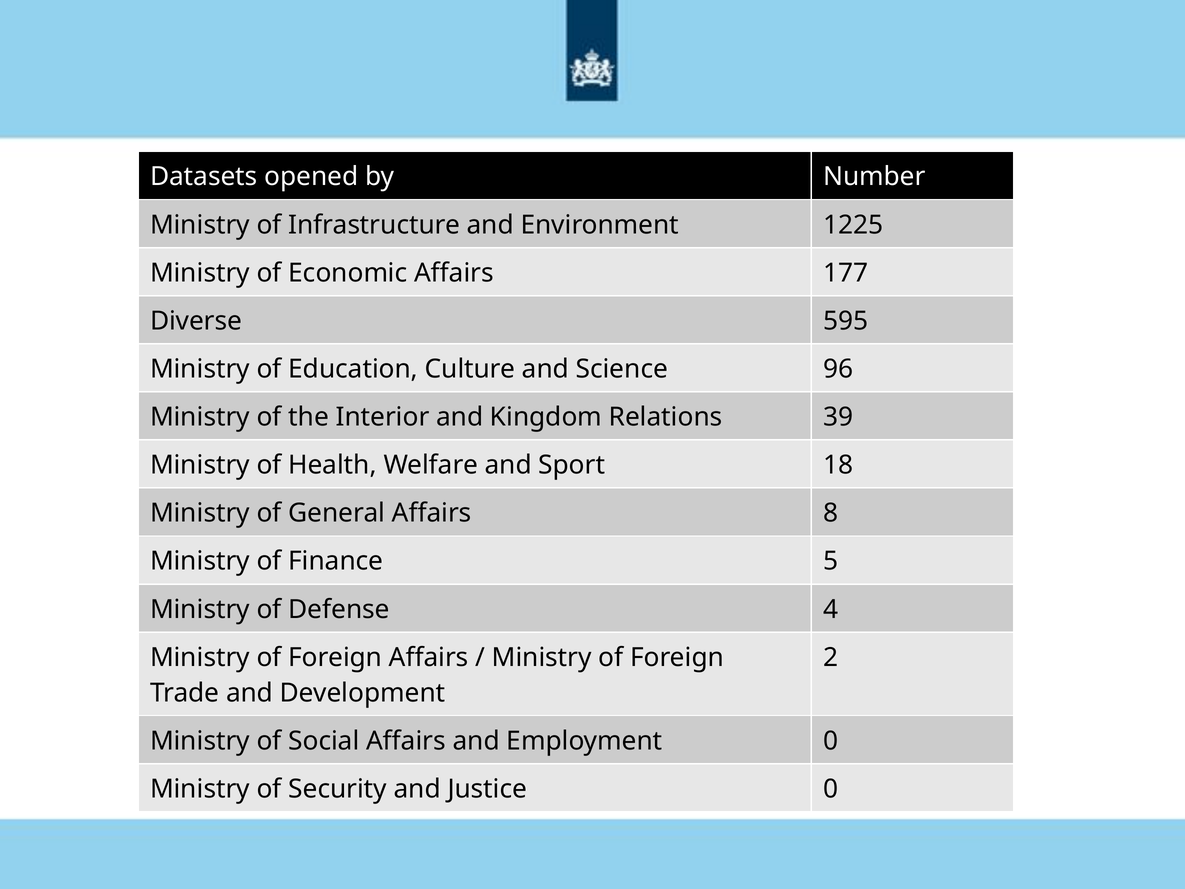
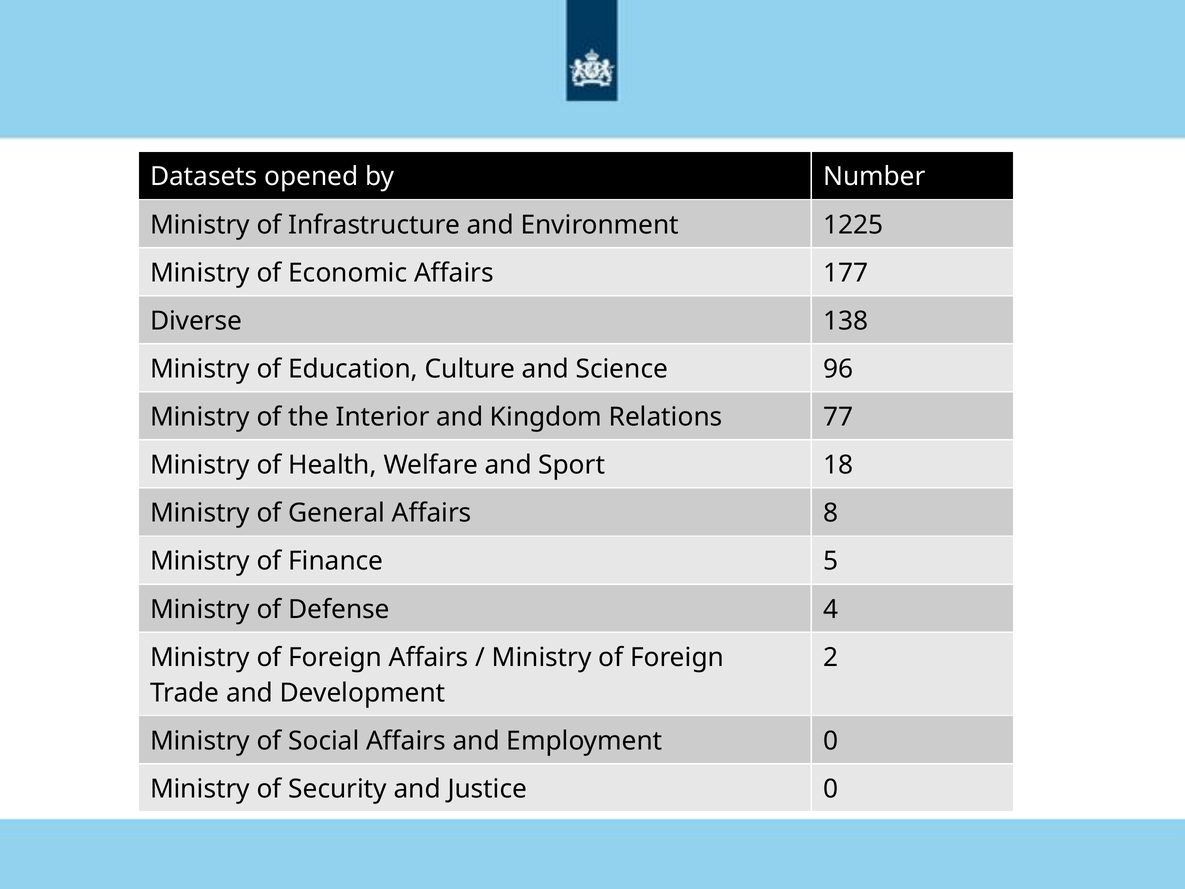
595: 595 -> 138 (846, 321)
39: 39 -> 77 (838, 417)
